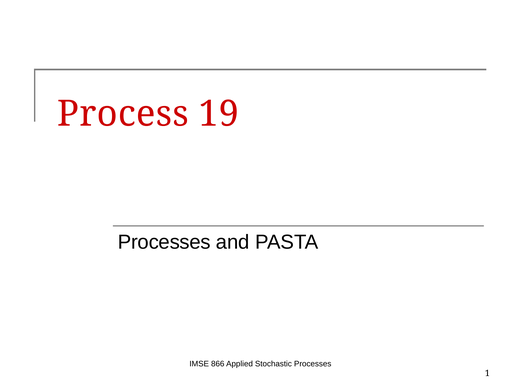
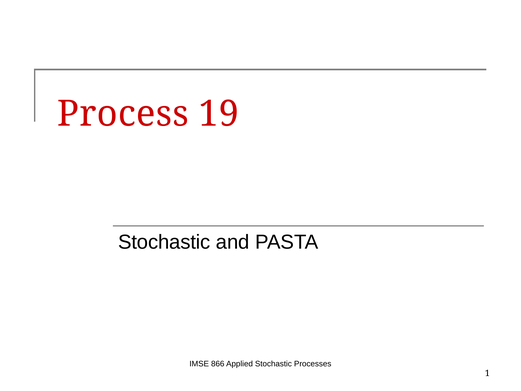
Processes: Processes -> Stochastic (164, 242)
